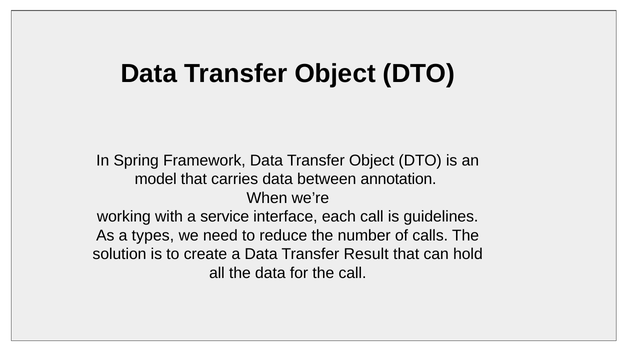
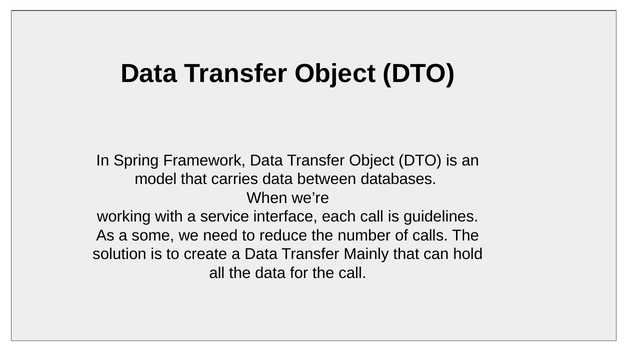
annotation: annotation -> databases (398, 179)
types: types -> some (153, 236)
Result: Result -> Mainly (366, 254)
